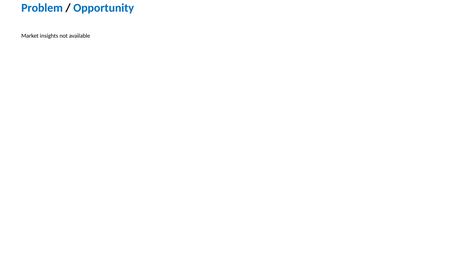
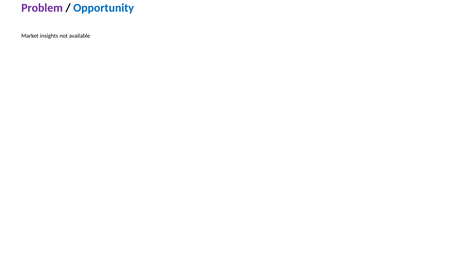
Problem colour: blue -> purple (42, 8)
